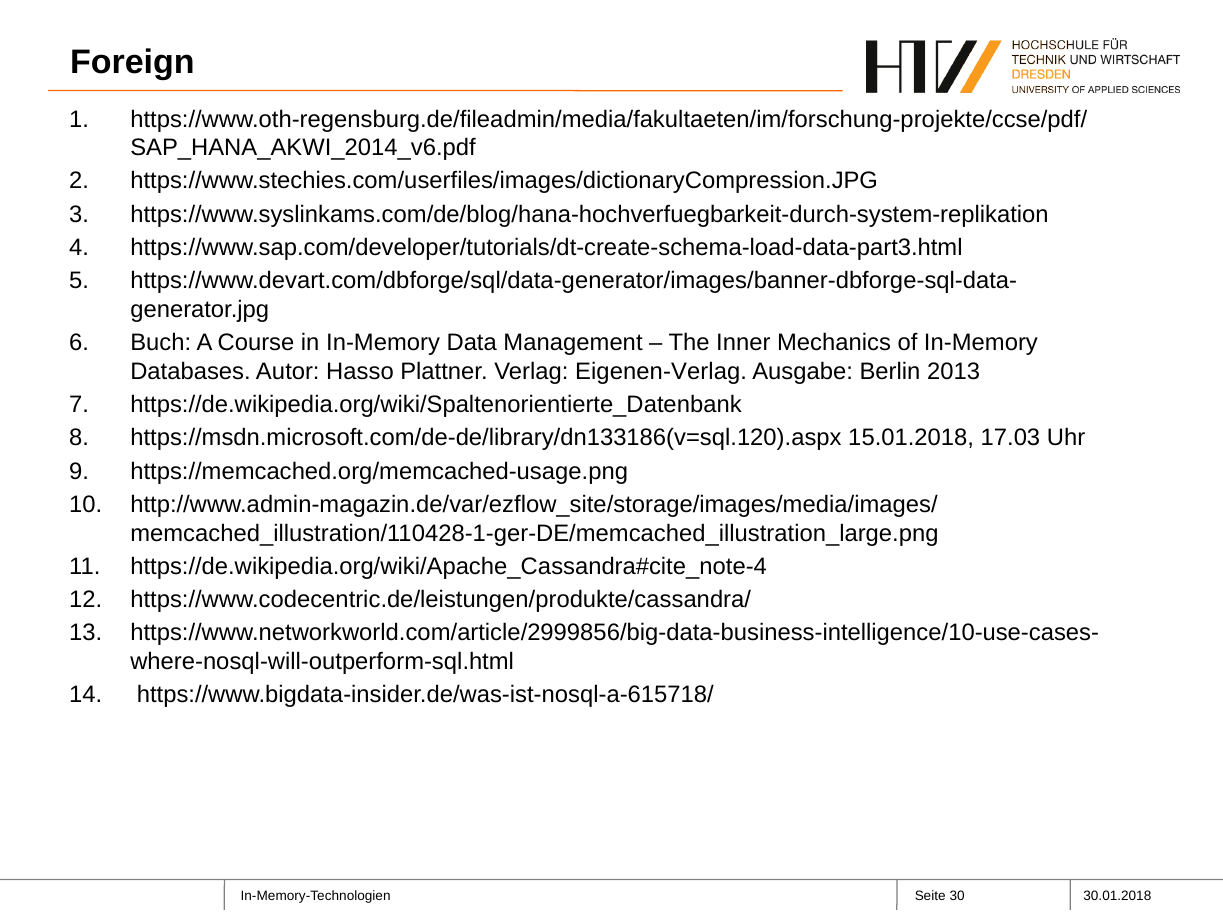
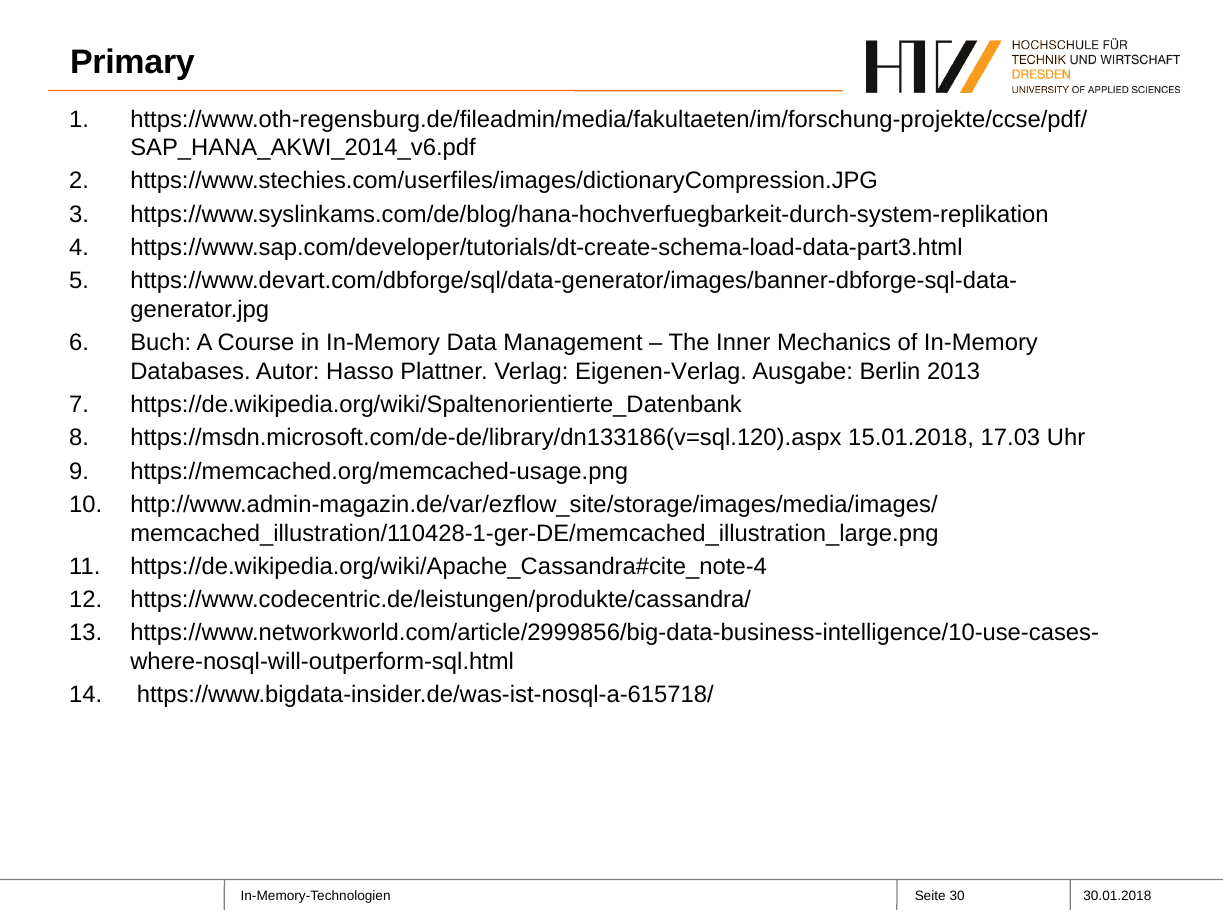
Foreign: Foreign -> Primary (132, 62)
